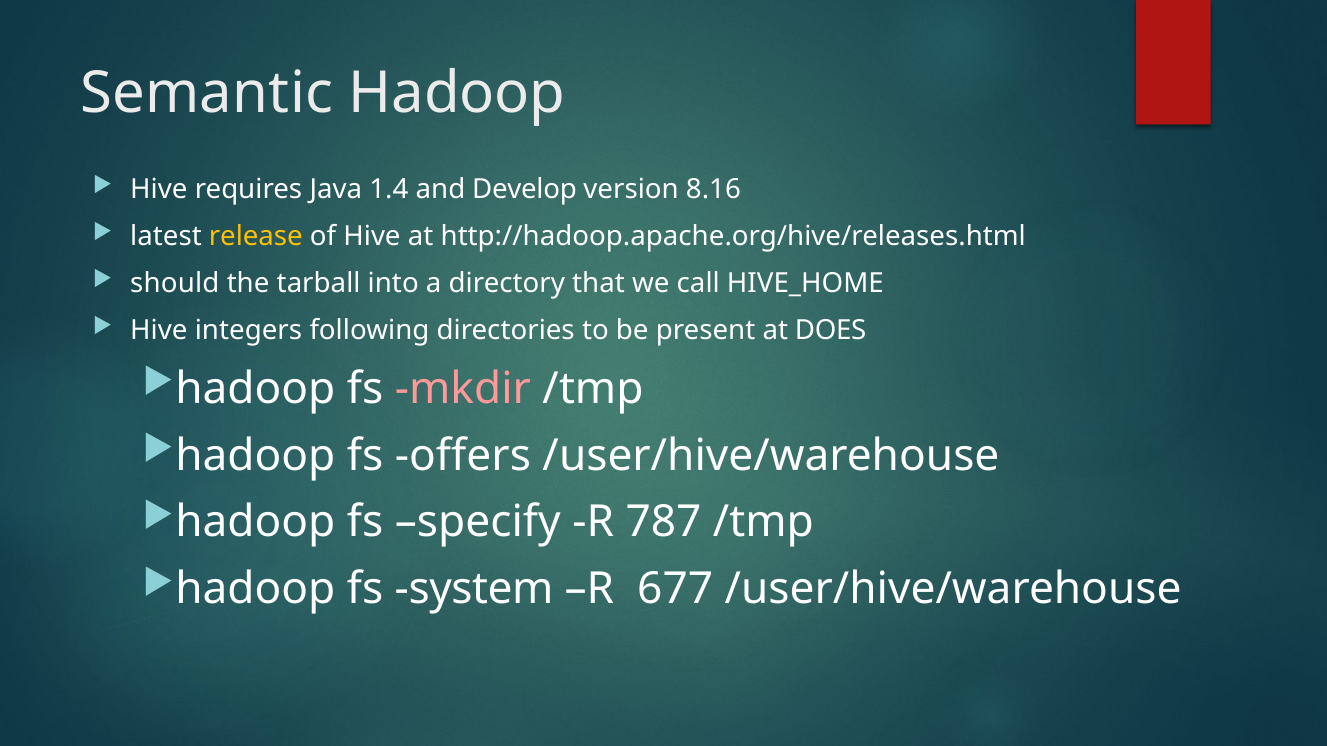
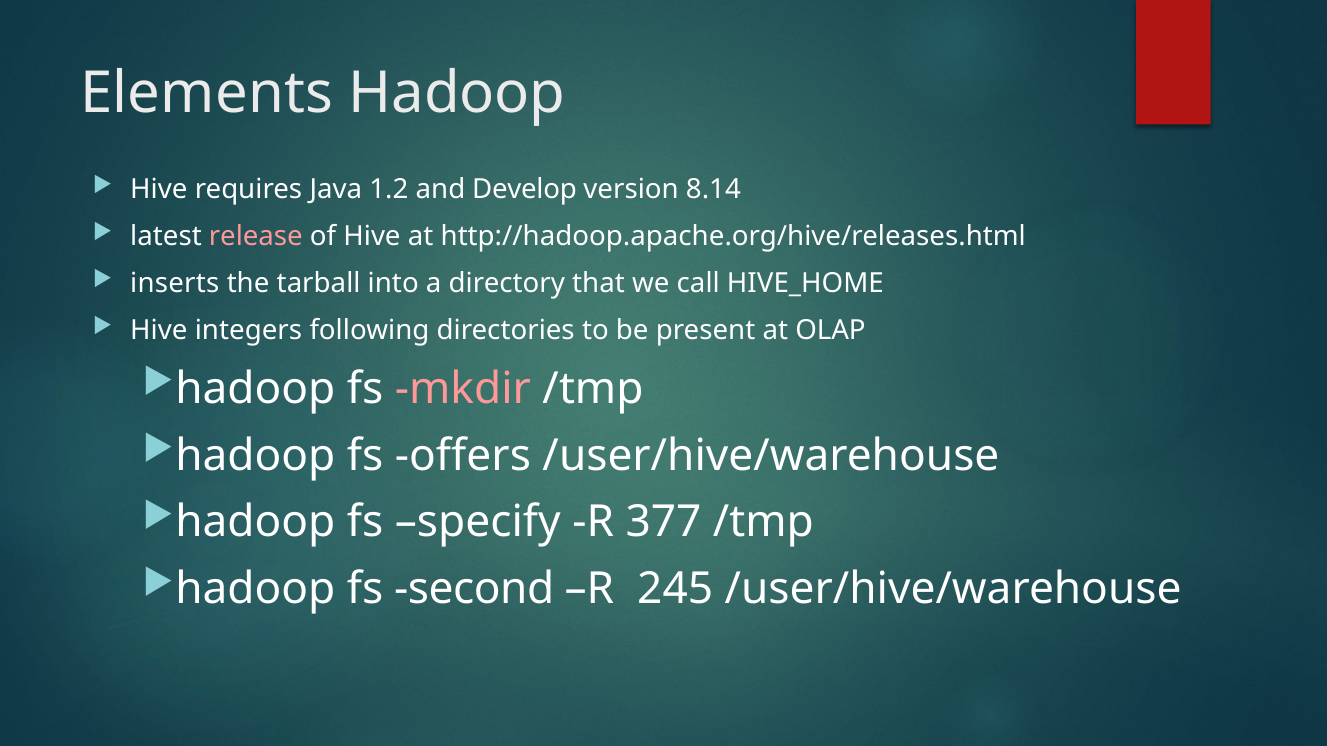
Semantic: Semantic -> Elements (207, 93)
1.4: 1.4 -> 1.2 (389, 189)
8.16: 8.16 -> 8.14 (713, 189)
release colour: yellow -> pink (256, 236)
should: should -> inserts (175, 284)
DOES: DOES -> OLAP (831, 331)
787: 787 -> 377 (664, 523)
system: system -> second (474, 590)
677: 677 -> 245 (675, 590)
